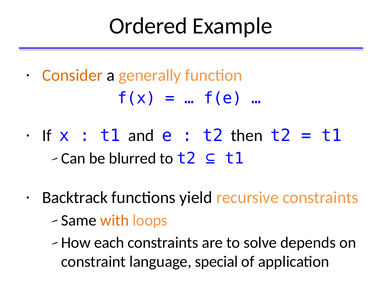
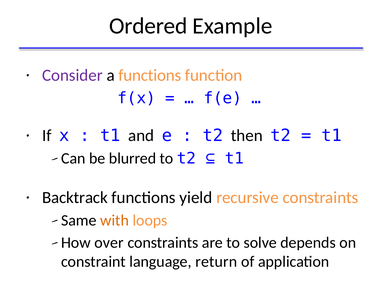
Consider colour: orange -> purple (72, 75)
a generally: generally -> functions (150, 75)
each: each -> over (109, 243)
special: special -> return (216, 262)
